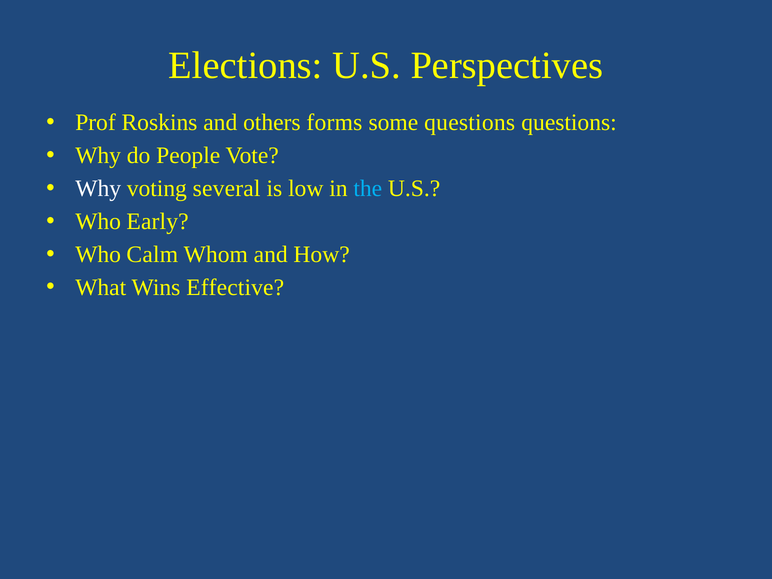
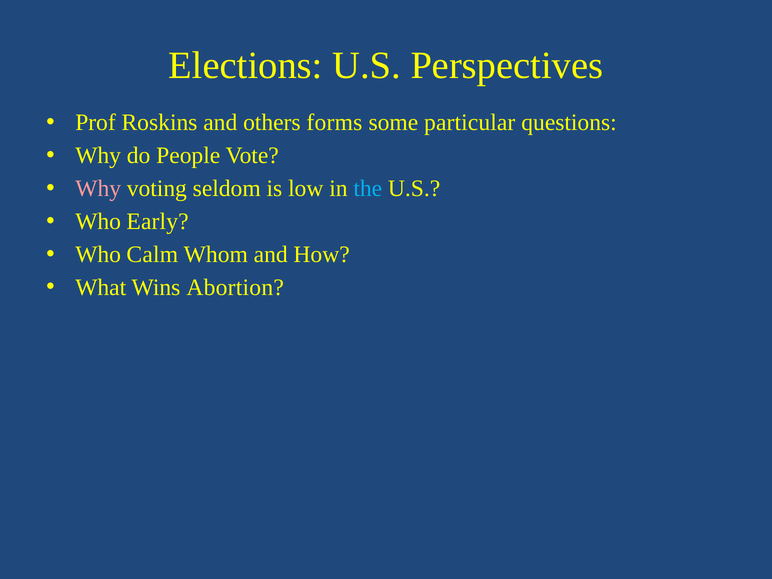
some questions: questions -> particular (470, 123)
Why colour: white -> pink (98, 189)
several: several -> seldom (227, 189)
Effective: Effective -> Abortion (235, 287)
